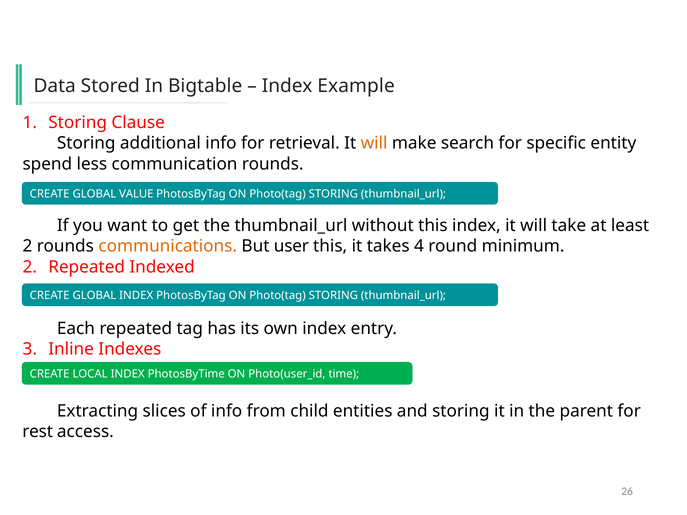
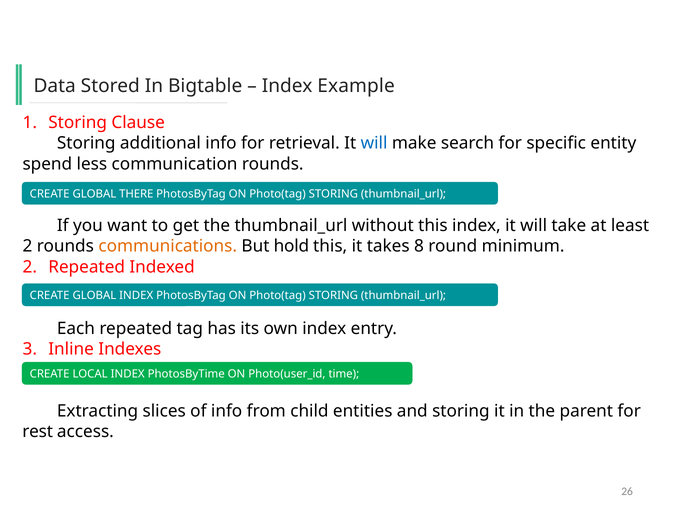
will colour: orange -> blue (374, 143)
VALUE: VALUE -> THERE (136, 194)
user: user -> hold (291, 246)
4: 4 -> 8 (419, 246)
